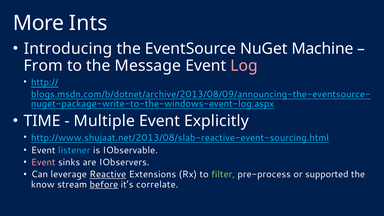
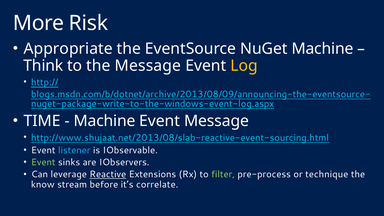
Ints: Ints -> Risk (88, 23)
Introducing: Introducing -> Appropriate (68, 49)
From: From -> Think (43, 66)
Log colour: pink -> yellow (244, 66)
Multiple: Multiple -> Machine (104, 121)
Event Explicitly: Explicitly -> Message (217, 121)
Event colour: pink -> light green (43, 162)
supported: supported -> technique (327, 174)
before underline: present -> none (104, 184)
